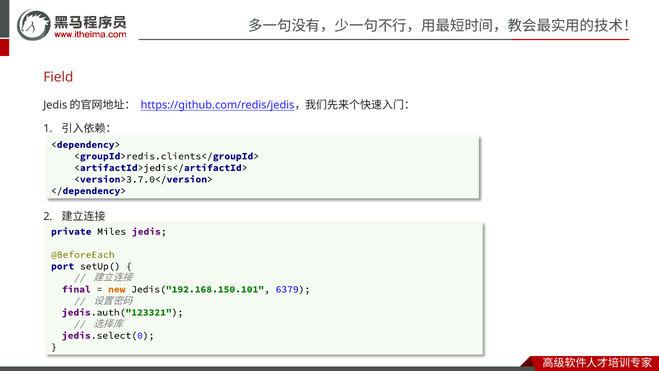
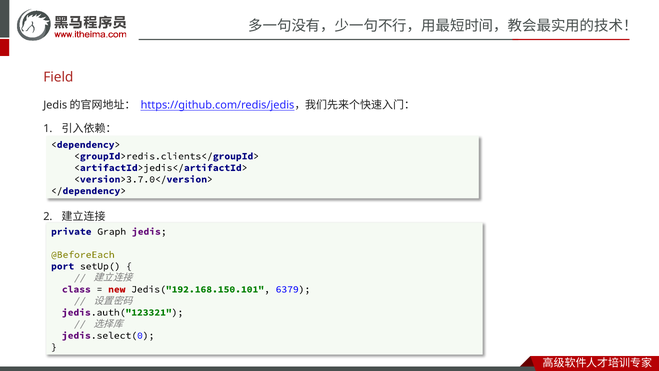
Miles: Miles -> Graph (112, 231)
final: final -> class (76, 289)
new colour: orange -> red (117, 289)
